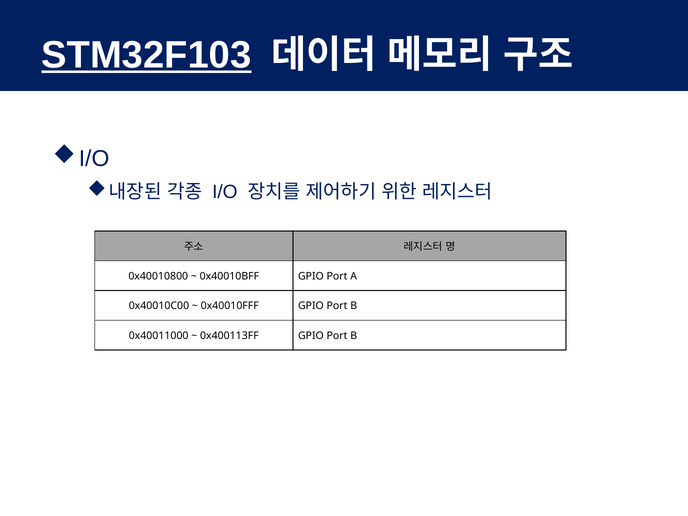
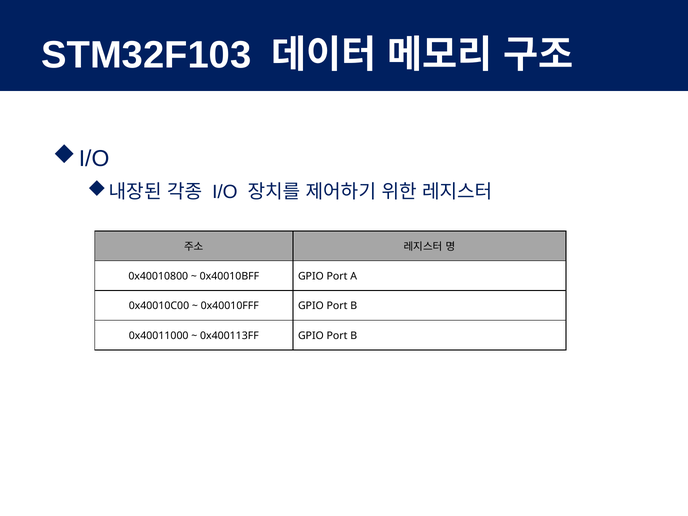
STM32F103 underline: present -> none (146, 55)
